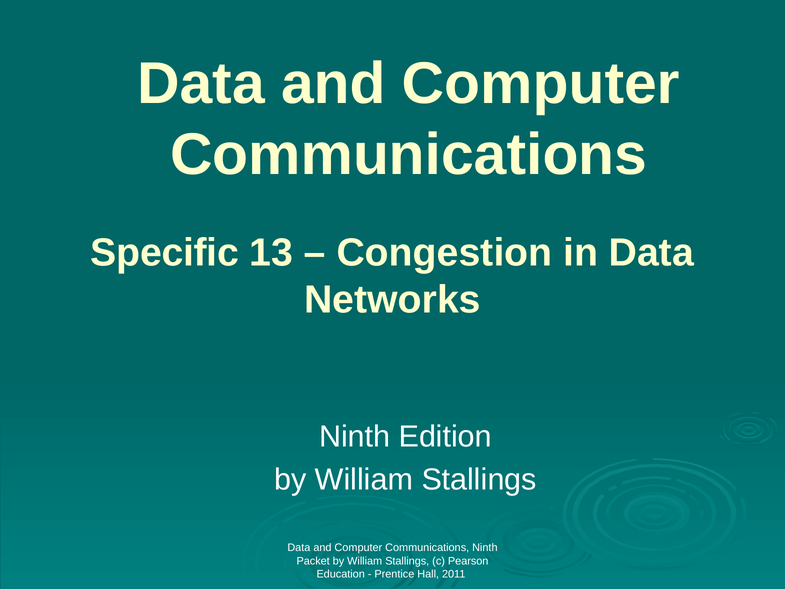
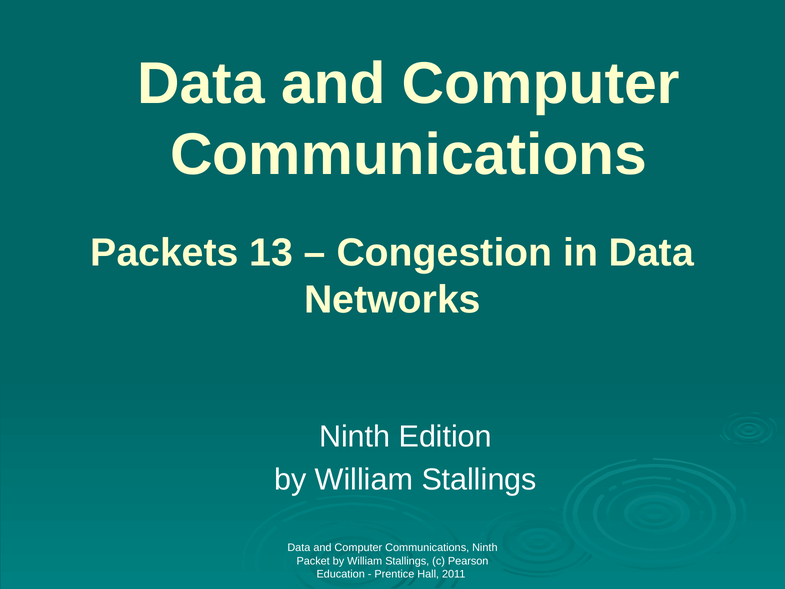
Specific: Specific -> Packets (165, 253)
